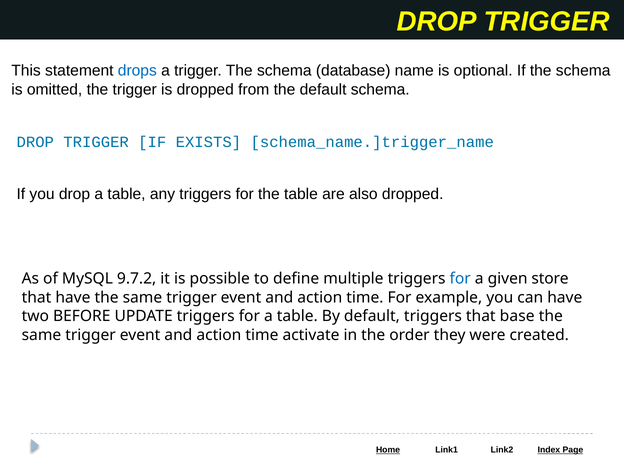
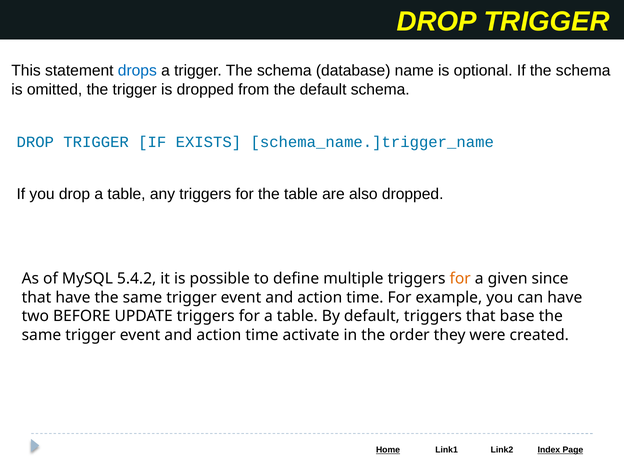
9.7.2: 9.7.2 -> 5.4.2 (137, 279)
for colour: blue -> orange (460, 279)
store: store -> since (550, 279)
